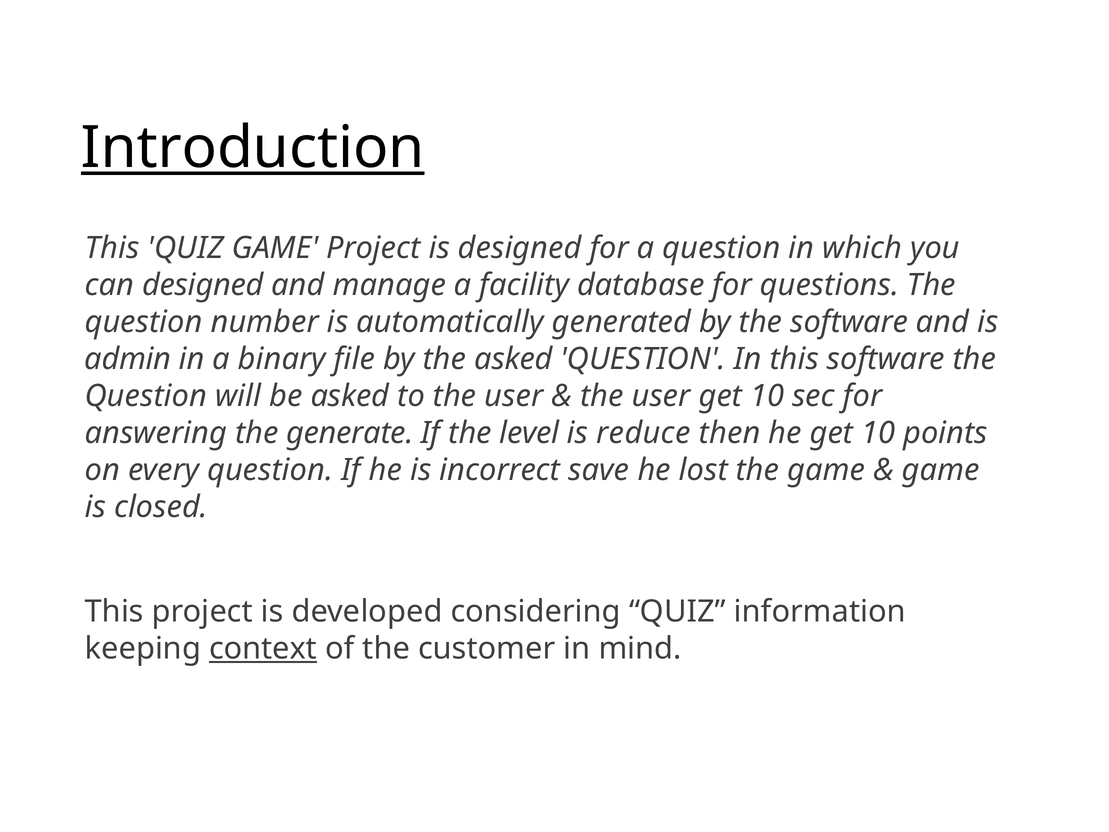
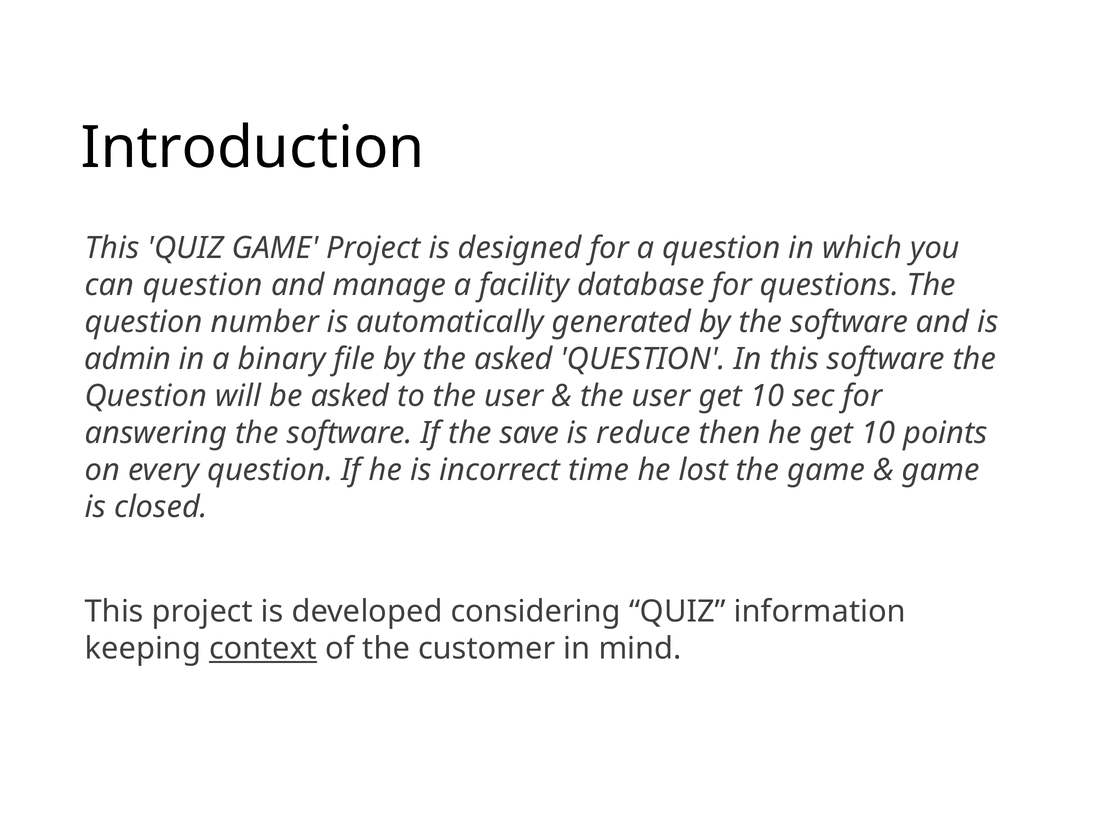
Introduction underline: present -> none (253, 148)
can designed: designed -> question (203, 285)
answering the generate: generate -> software (350, 433)
level: level -> save (529, 433)
save: save -> time (599, 470)
